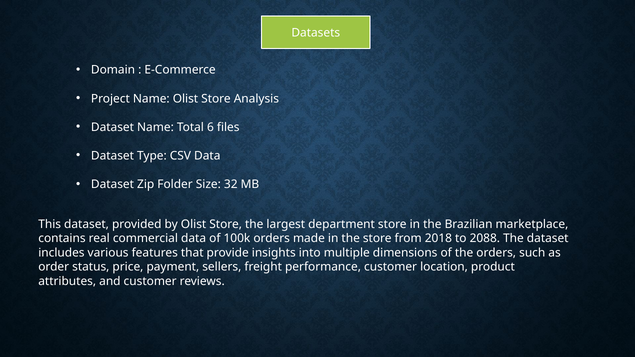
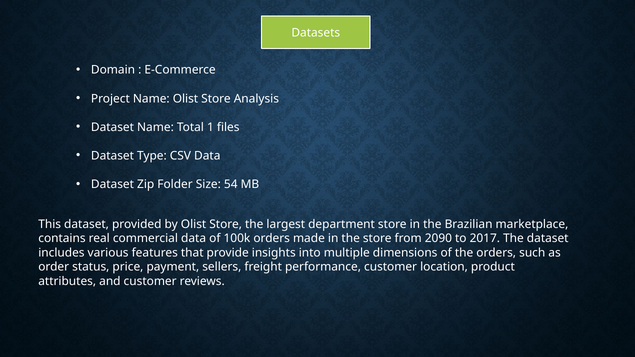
6: 6 -> 1 (210, 127)
32: 32 -> 54 (231, 184)
2018: 2018 -> 2090 (438, 239)
2088: 2088 -> 2017 (485, 239)
